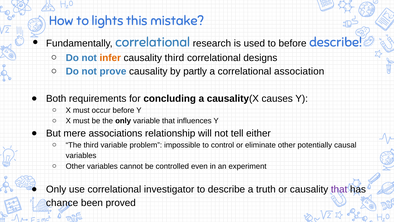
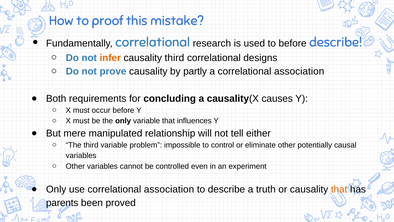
lights: lights -> proof (107, 21)
associations: associations -> manipulated (115, 133)
use correlational investigator: investigator -> association (169, 189)
that colour: purple -> orange (339, 189)
chance: chance -> parents (62, 203)
